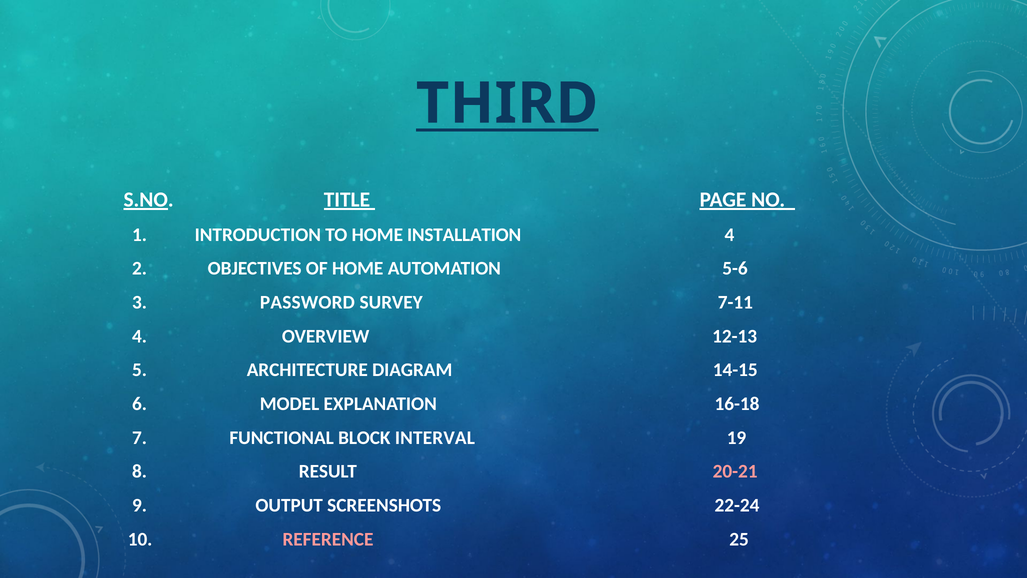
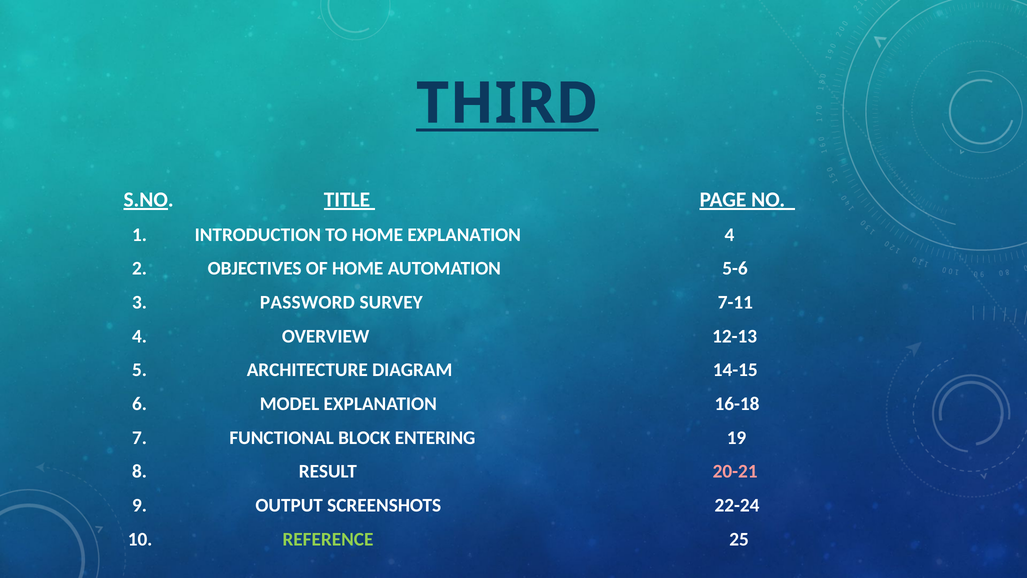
HOME INSTALLATION: INSTALLATION -> EXPLANATION (464, 235)
INTERVAL: INTERVAL -> ENTERING (435, 438)
REFERENCE colour: pink -> light green (328, 539)
